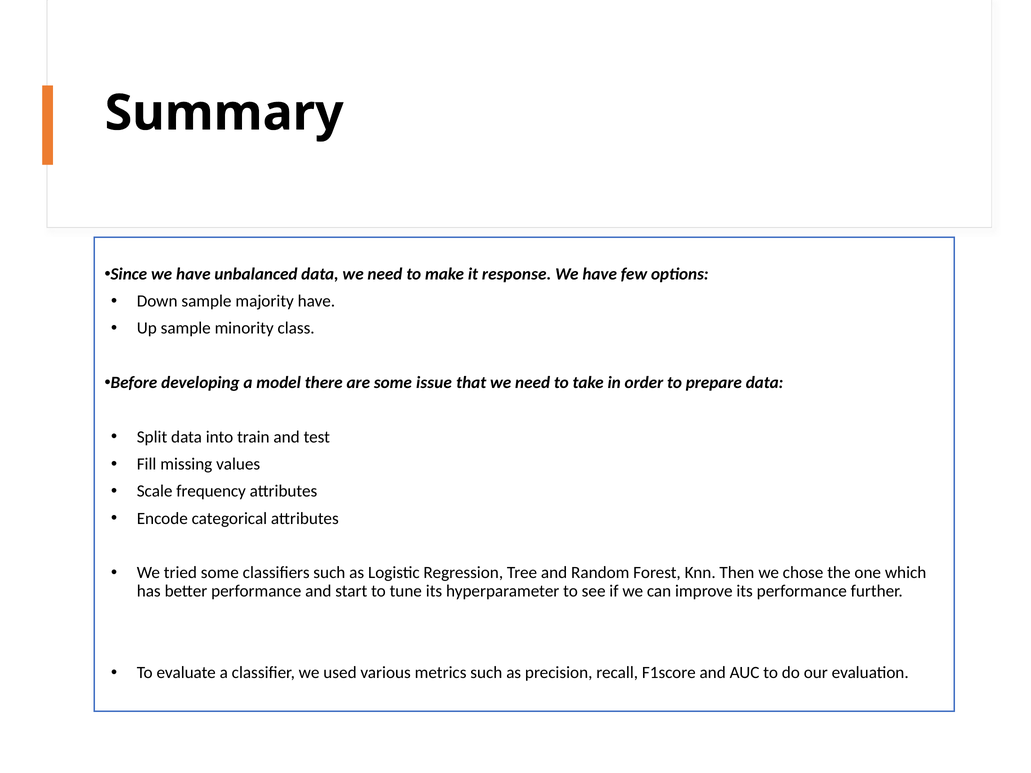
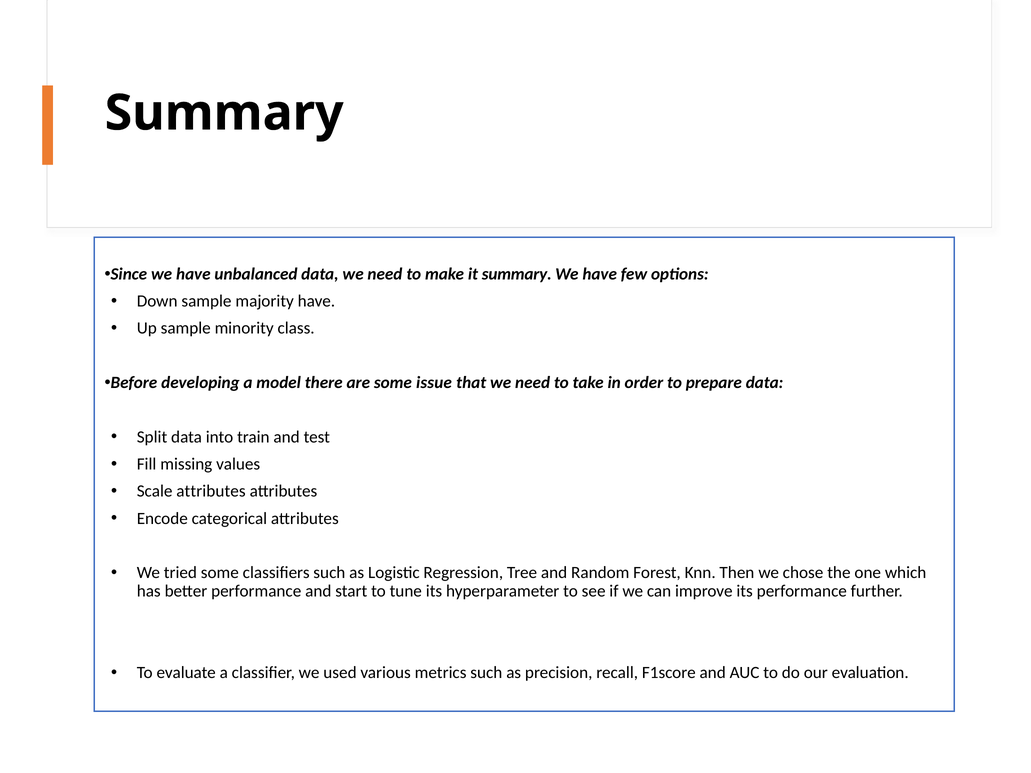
it response: response -> summary (517, 274)
Scale frequency: frequency -> attributes (211, 491)
